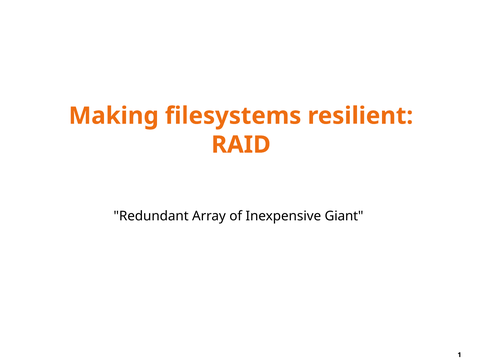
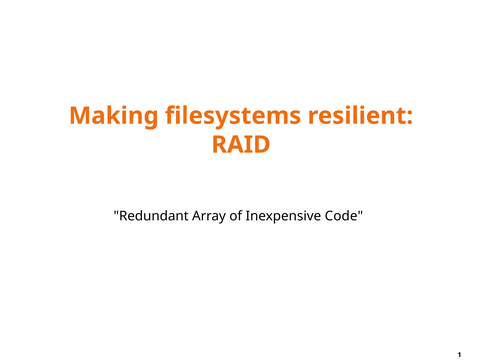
Giant: Giant -> Code (344, 216)
